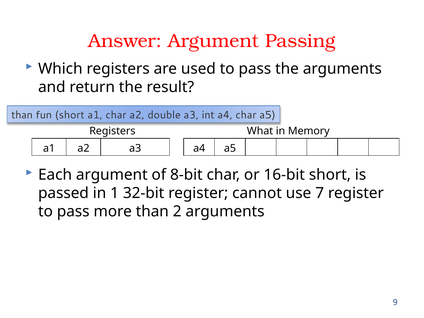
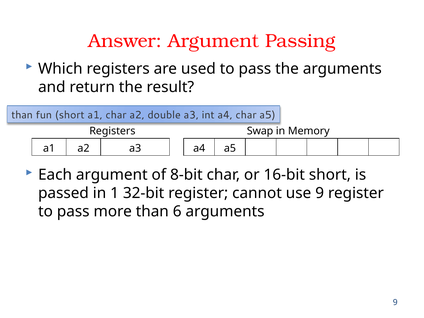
What: What -> Swap (260, 131)
use 7: 7 -> 9 (320, 193)
2: 2 -> 6 (177, 212)
